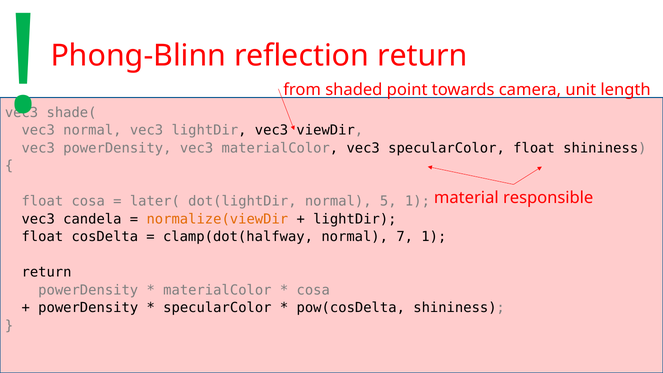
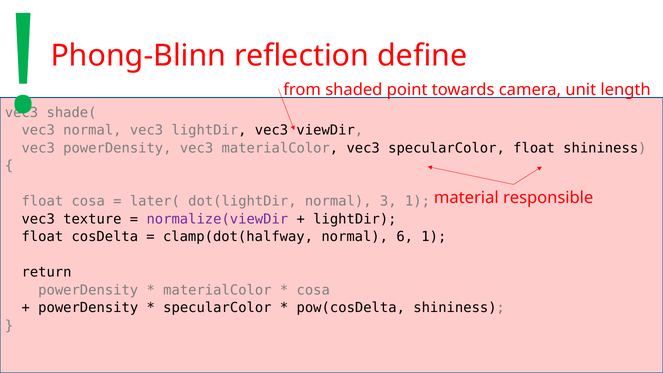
reflection return: return -> define (422, 56)
5: 5 -> 3 (388, 201)
candela: candela -> texture (92, 219)
normalize(viewDir colour: orange -> purple (217, 219)
7: 7 -> 6 (405, 237)
